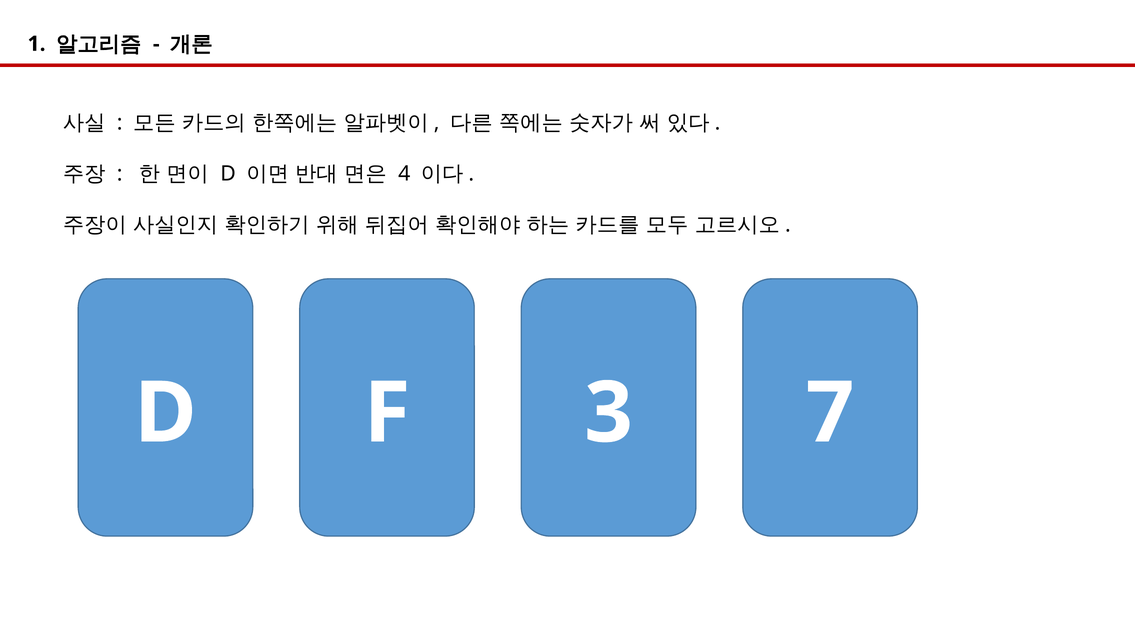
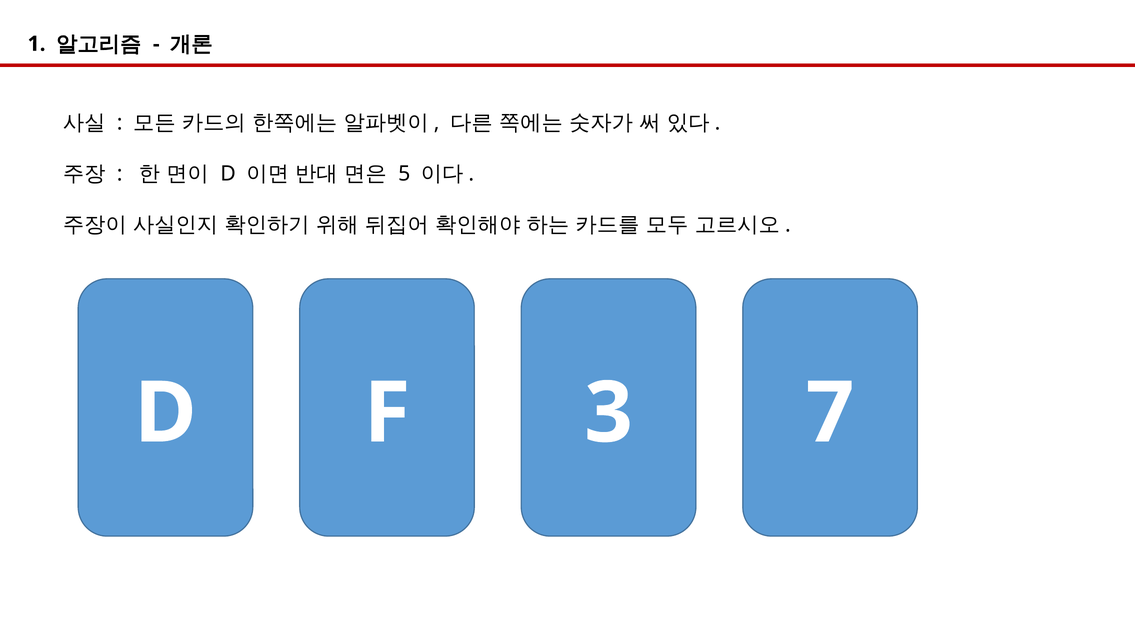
4: 4 -> 5 (404, 174)
